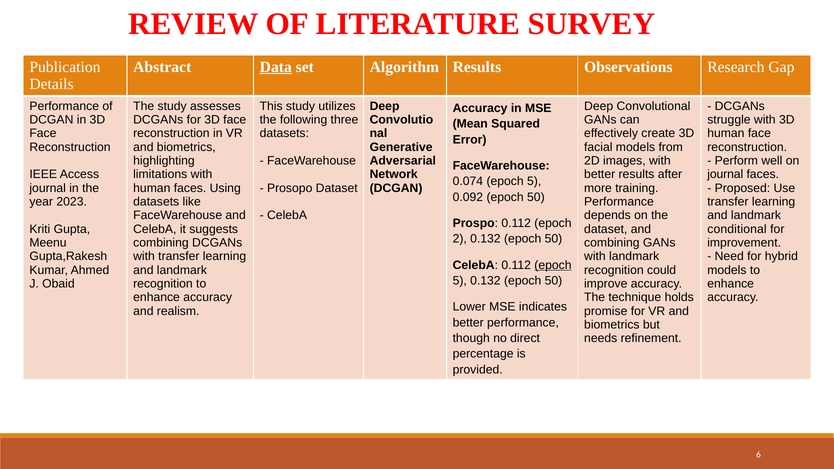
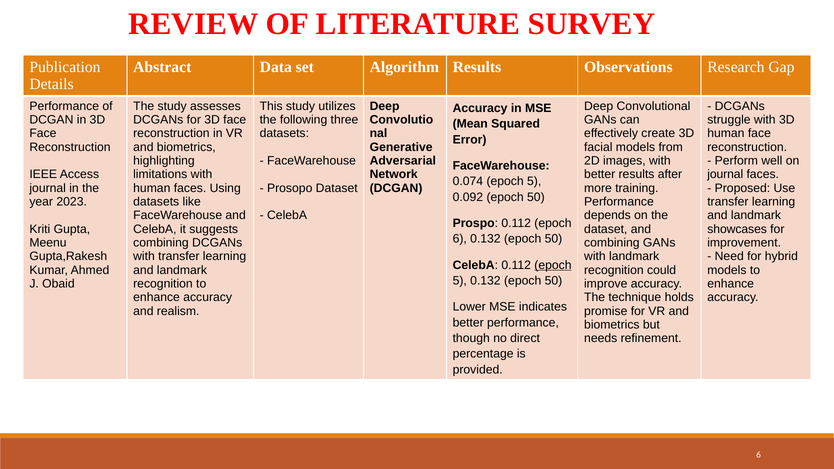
Data underline: present -> none (276, 67)
conditional: conditional -> showcases (737, 229)
2: 2 -> 6 (460, 239)
